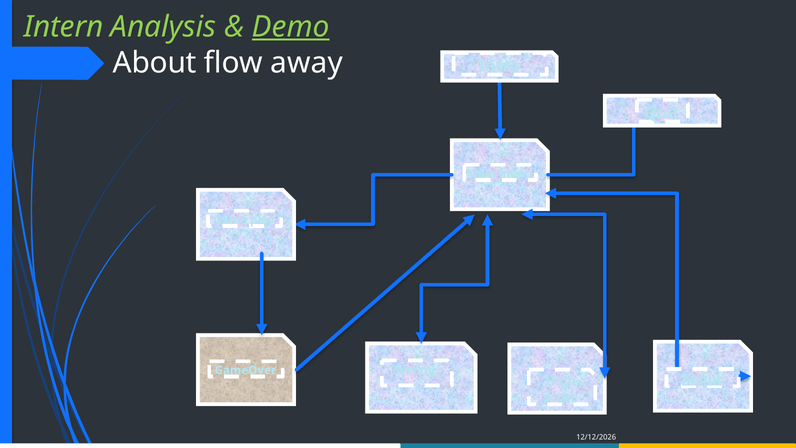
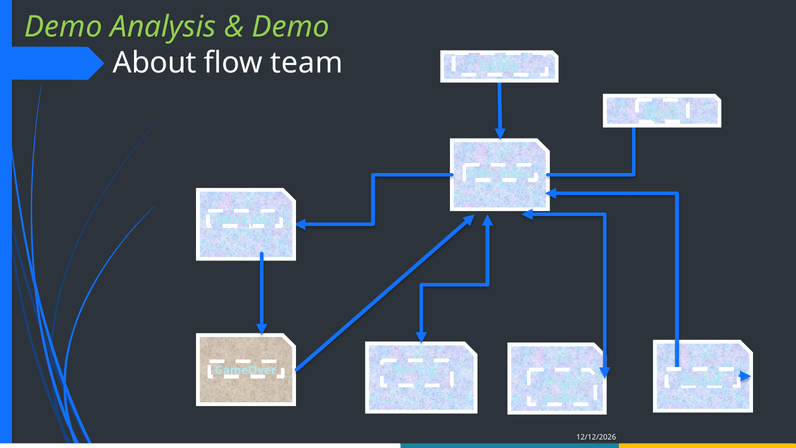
Intern: Intern -> Demo (63, 27)
Demo underline: present -> none (291, 27)
away: away -> team (307, 63)
